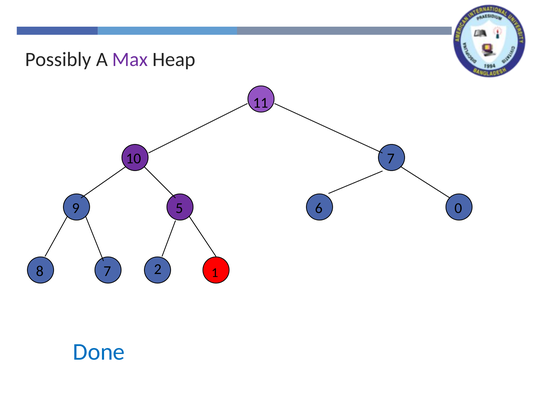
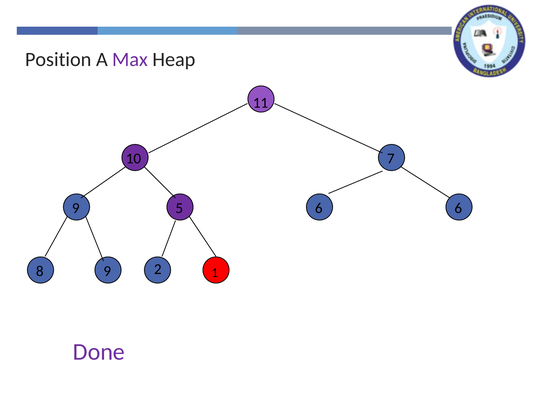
Possibly: Possibly -> Position (58, 59)
6 0: 0 -> 6 (458, 208)
7: 7 -> 9 (107, 271)
Done colour: blue -> purple (99, 352)
